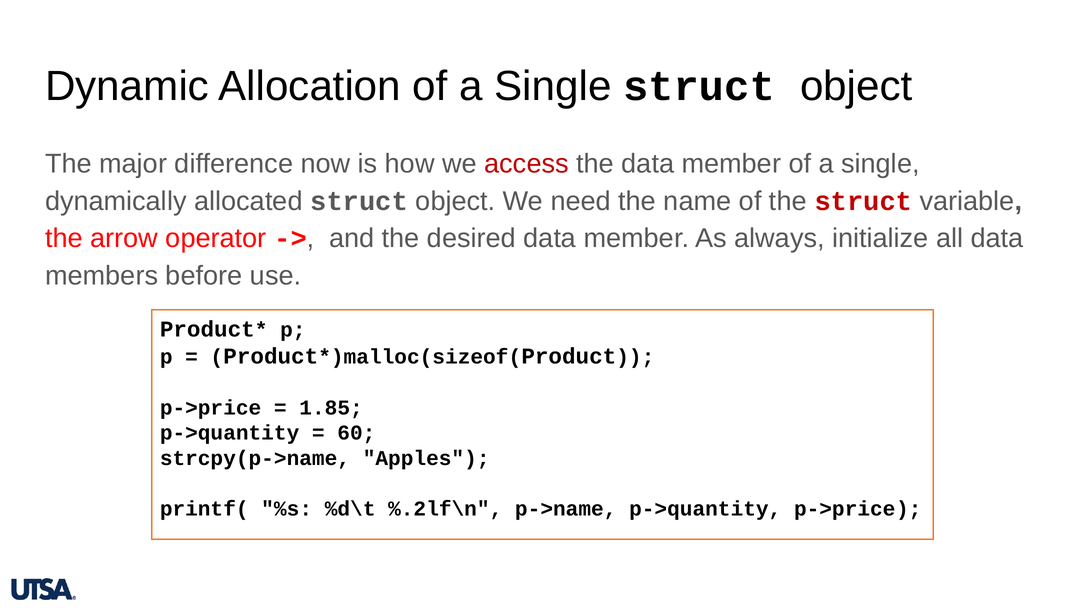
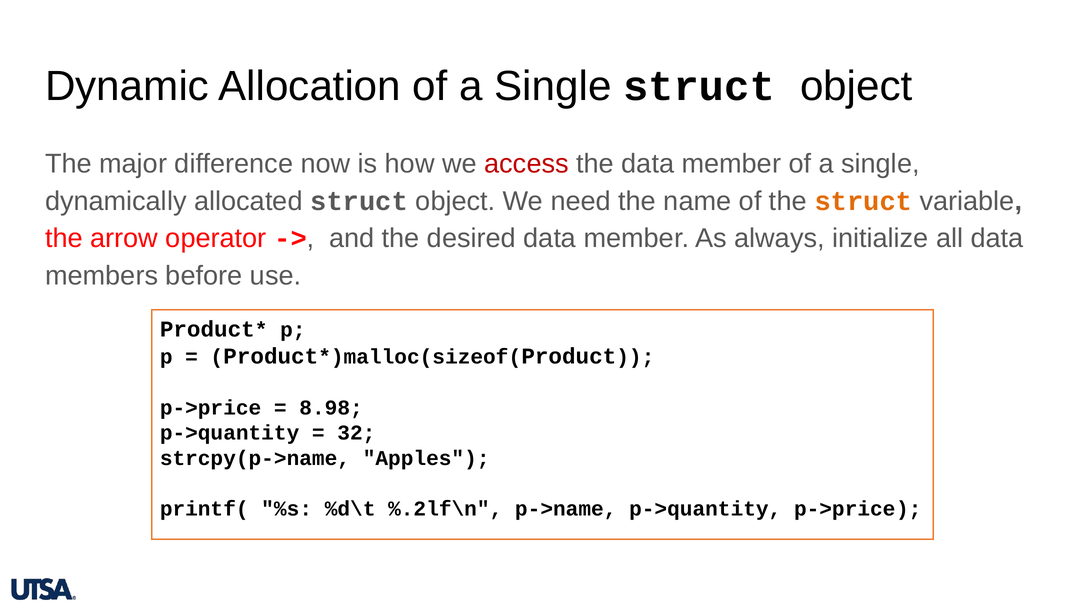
struct colour: red -> orange (863, 201)
1.85: 1.85 -> 8.98 (331, 408)
60: 60 -> 32 (356, 433)
